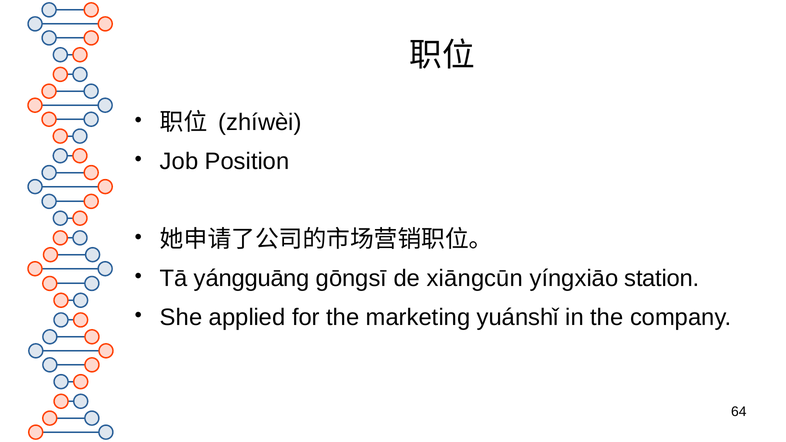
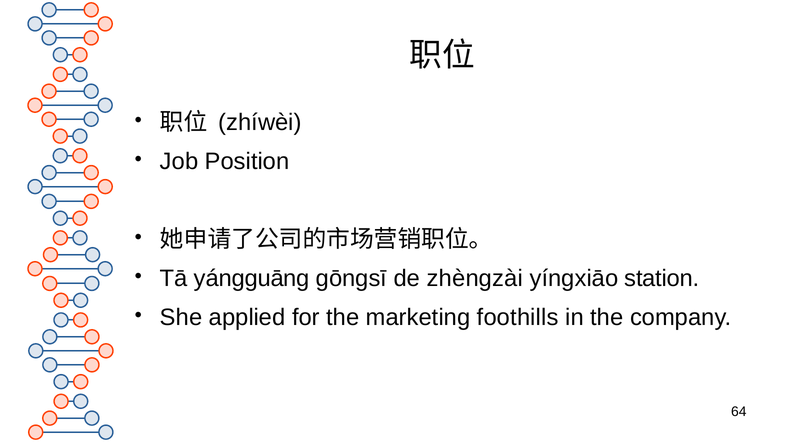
xiāngcūn: xiāngcūn -> zhèngzài (475, 279)
yuánshǐ: yuánshǐ -> foothills (518, 318)
